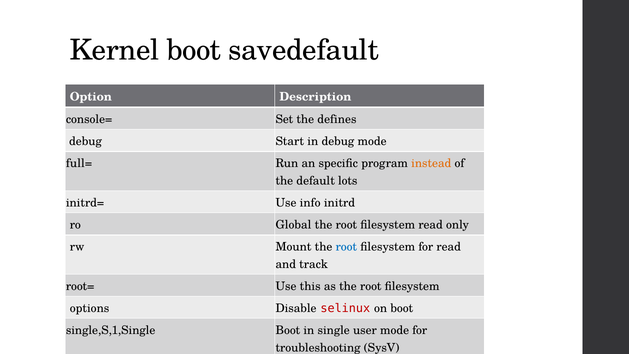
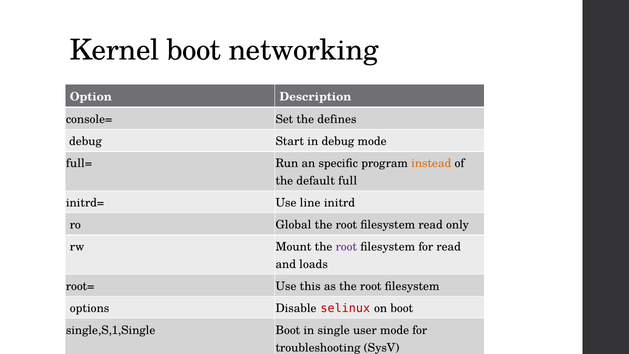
savedefault: savedefault -> networking (304, 50)
lots: lots -> full (348, 181)
info: info -> line (310, 203)
root colour: blue -> purple (346, 247)
track: track -> loads (314, 264)
